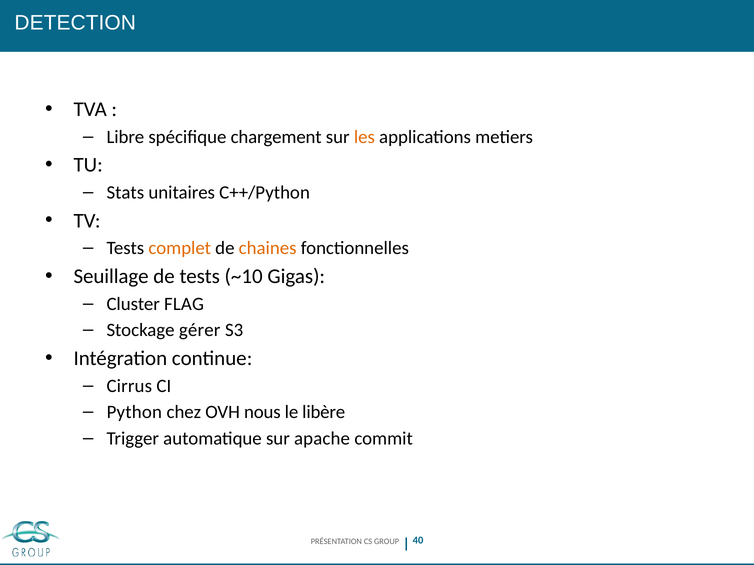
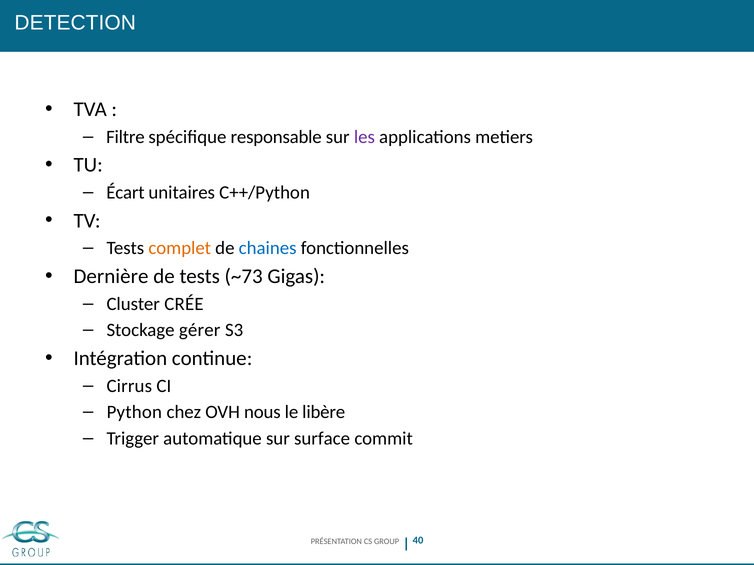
Libre: Libre -> Filtre (125, 137)
chargement: chargement -> responsable (276, 137)
les colour: orange -> purple (364, 137)
Stats: Stats -> Écart (125, 193)
chaines colour: orange -> blue (268, 248)
Seuillage: Seuillage -> Dernière (111, 277)
~10: ~10 -> ~73 (244, 277)
FLAG: FLAG -> CRÉE (184, 304)
apache: apache -> surface (322, 439)
